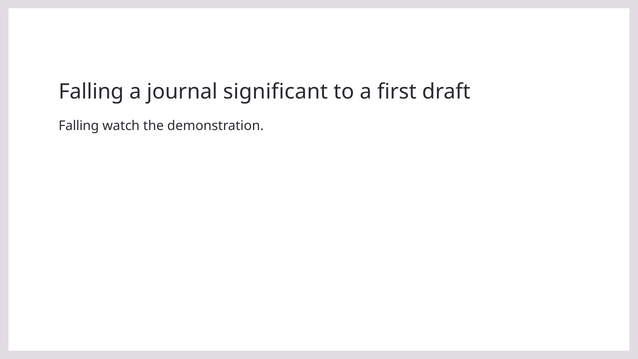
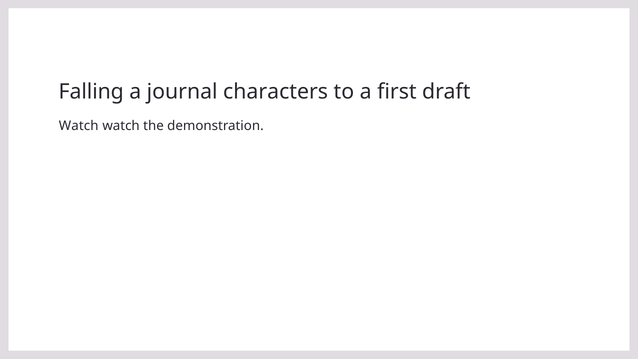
significant: significant -> characters (276, 92)
Falling: Falling -> Watch (79, 126)
